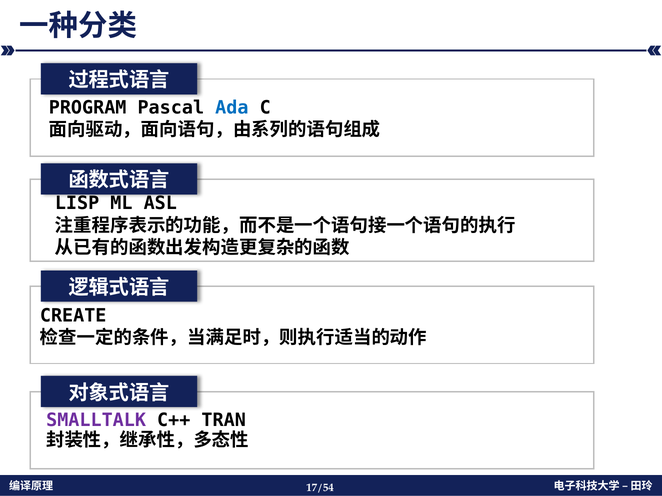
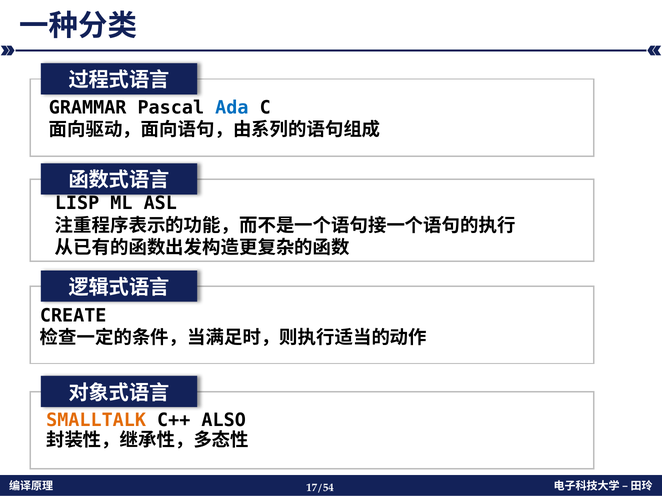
PROGRAM: PROGRAM -> GRAMMAR (88, 108)
SMALLTALK colour: purple -> orange (96, 421)
TRAN: TRAN -> ALSO (224, 421)
